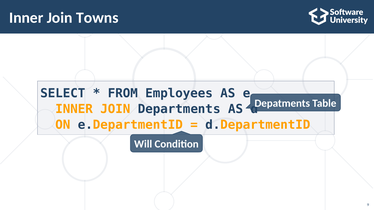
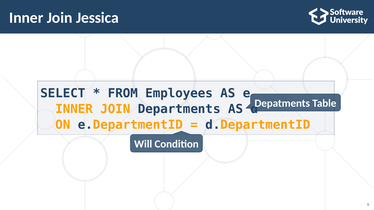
Towns: Towns -> Jessica (97, 18)
